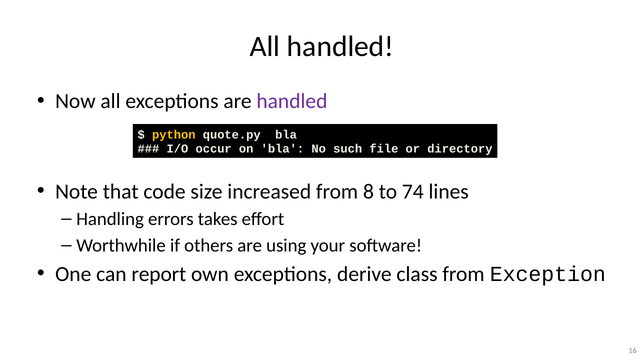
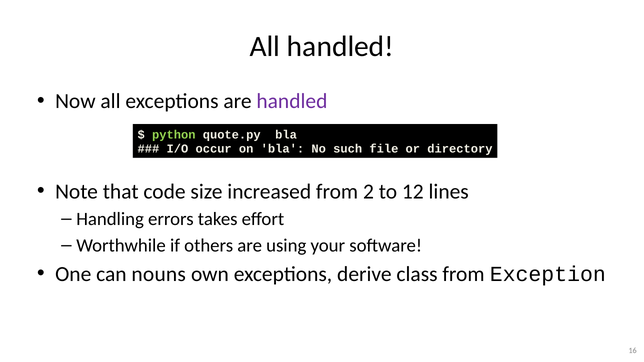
python colour: yellow -> light green (174, 135)
8: 8 -> 2 (368, 192)
74: 74 -> 12 (413, 192)
report: report -> nouns (159, 274)
